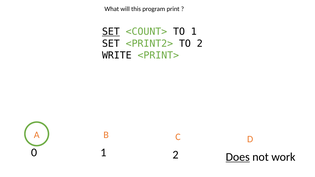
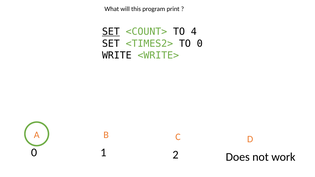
TO 1: 1 -> 4 (194, 32)
<PRINT2>: <PRINT2> -> <TIMES2> (149, 44)
TO 2: 2 -> 0 (200, 44)
<PRINT>: <PRINT> -> <WRITE> (158, 55)
Does underline: present -> none (238, 157)
